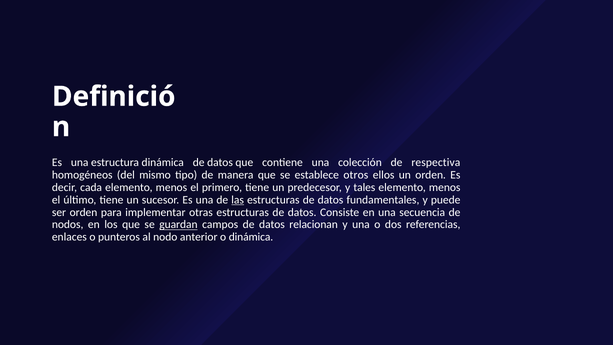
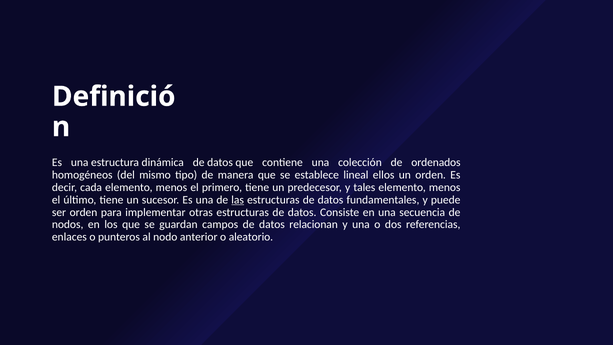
respectiva: respectiva -> ordenados (436, 162)
otros: otros -> lineal (356, 175)
guardan underline: present -> none (178, 225)
o dinámica: dinámica -> aleatorio (251, 237)
